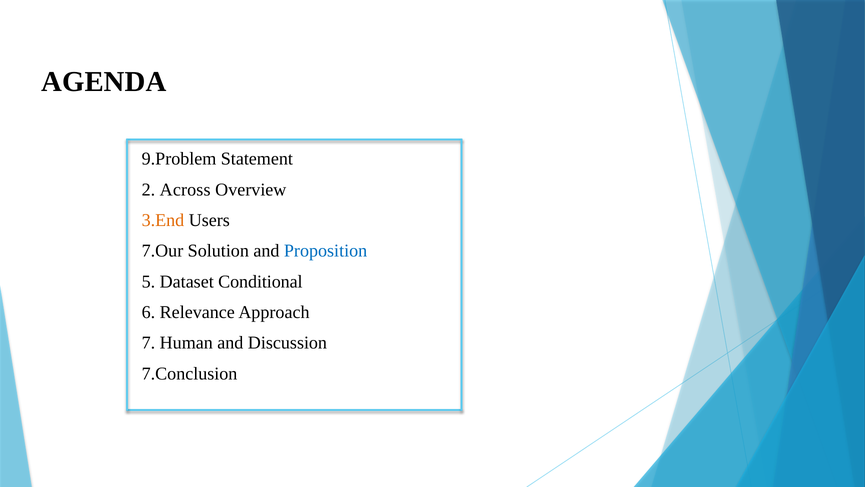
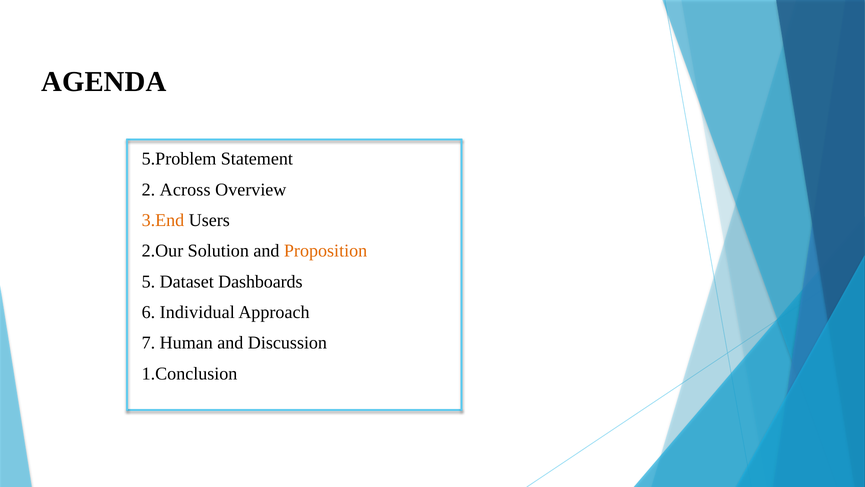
9.Problem: 9.Problem -> 5.Problem (179, 159)
7.Our: 7.Our -> 2.Our (162, 251)
Proposition colour: blue -> orange (326, 251)
Conditional: Conditional -> Dashboards (260, 281)
Relevance: Relevance -> Individual (197, 312)
7.Conclusion: 7.Conclusion -> 1.Conclusion (190, 373)
